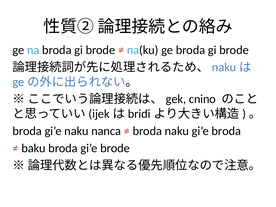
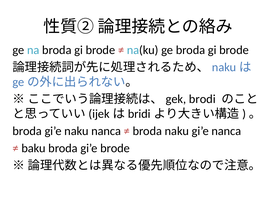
cnino: cnino -> brodi (202, 99)
gi’e broda: broda -> nanca (226, 131)
